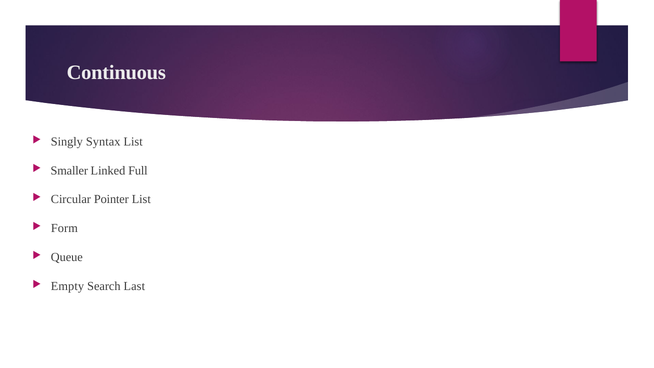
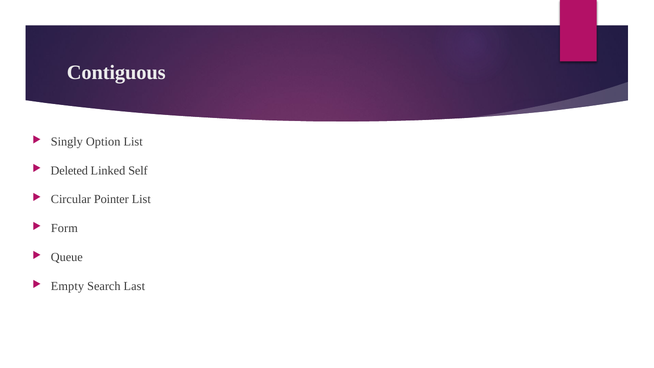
Continuous: Continuous -> Contiguous (116, 73)
Syntax: Syntax -> Option (103, 142)
Smaller: Smaller -> Deleted (69, 170)
Full: Full -> Self (138, 170)
